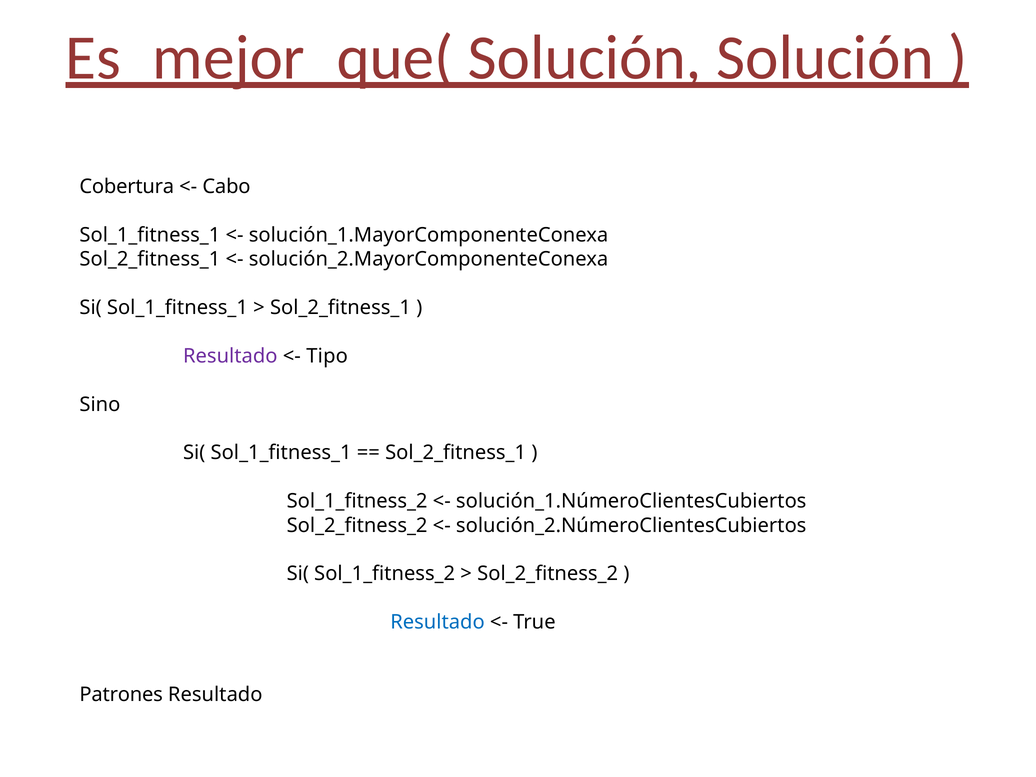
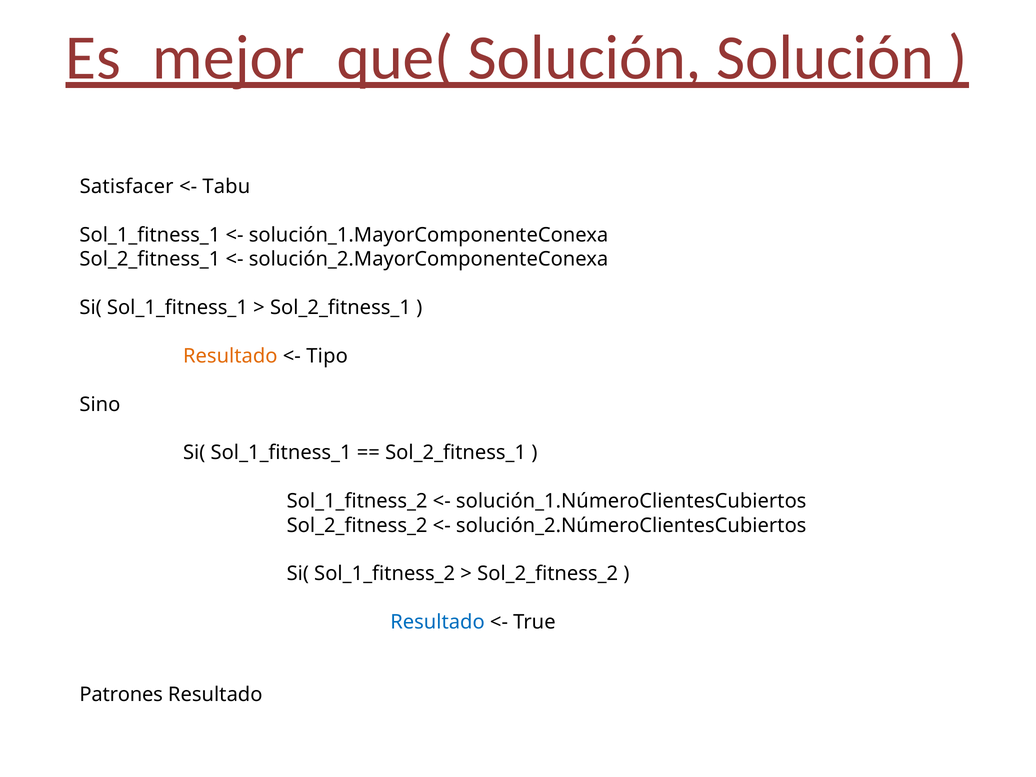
Cobertura: Cobertura -> Satisfacer (127, 187)
Cabo: Cabo -> Tabu (226, 187)
Resultado colour: purple -> orange (230, 356)
